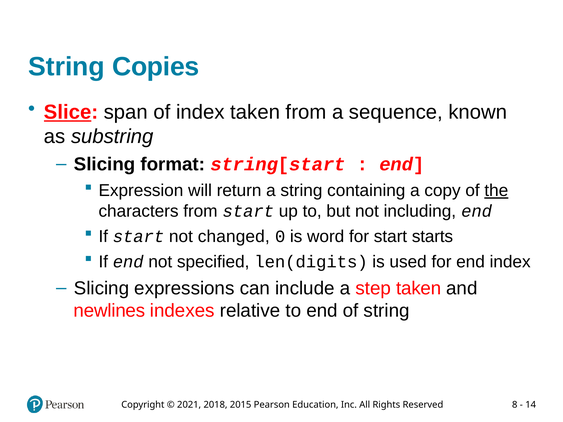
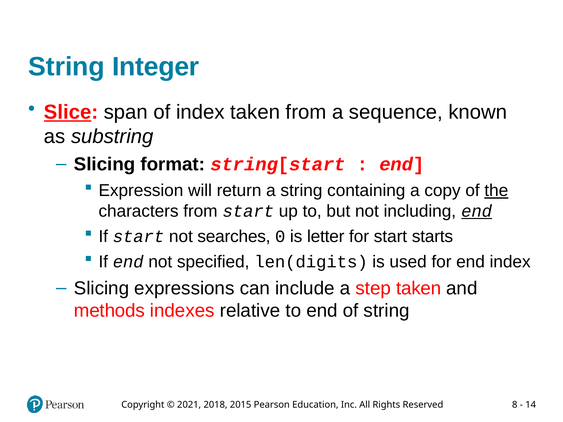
Copies: Copies -> Integer (156, 67)
end underline: none -> present (477, 211)
changed: changed -> searches (234, 237)
word: word -> letter (326, 237)
newlines: newlines -> methods (109, 311)
